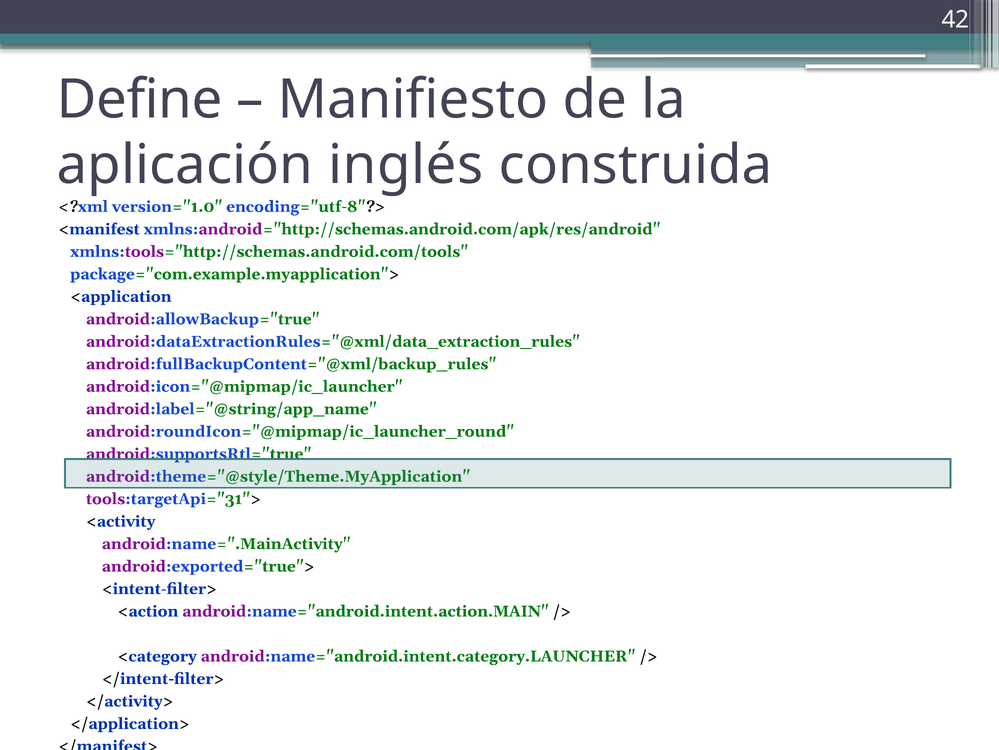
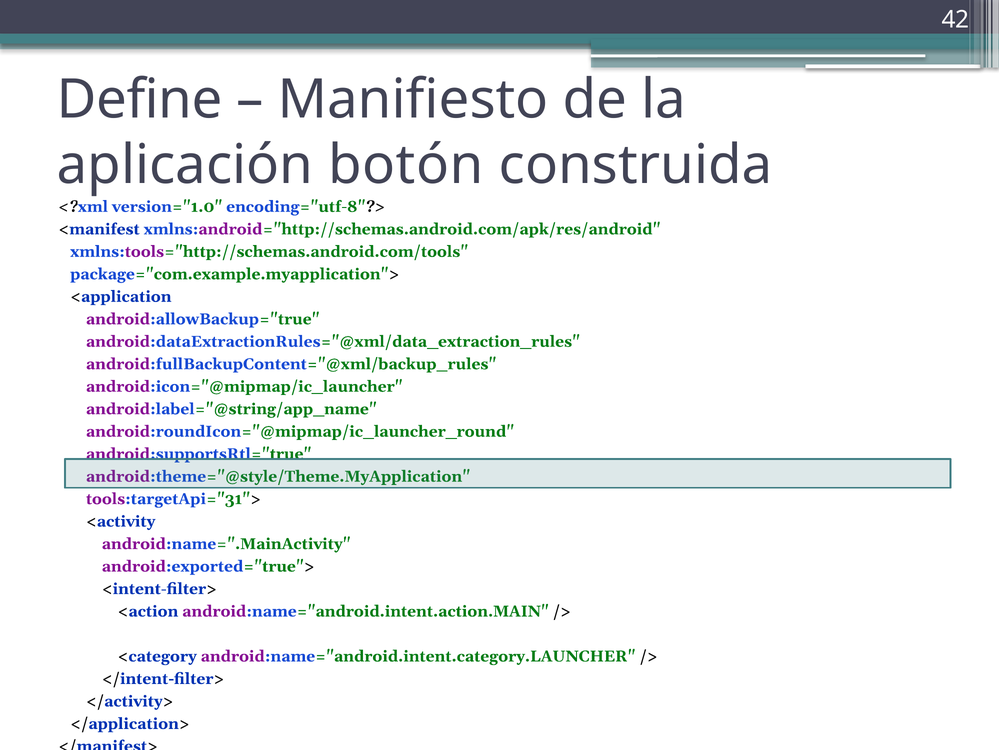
inglés: inglés -> botón (406, 165)
